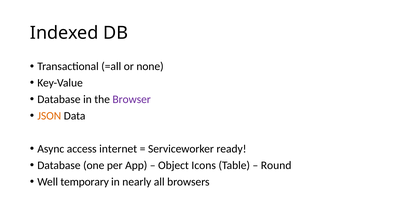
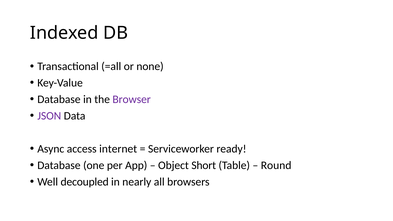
JSON colour: orange -> purple (49, 116)
Icons: Icons -> Short (204, 165)
temporary: temporary -> decoupled (85, 182)
